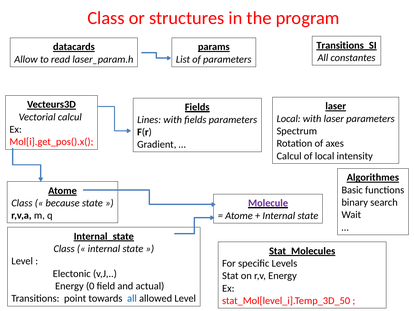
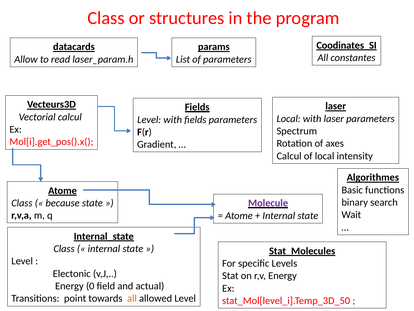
Transitions_SI: Transitions_SI -> Coodinates_SI (347, 45)
Lines: Lines -> Level (149, 119)
all colour: blue -> orange (132, 298)
